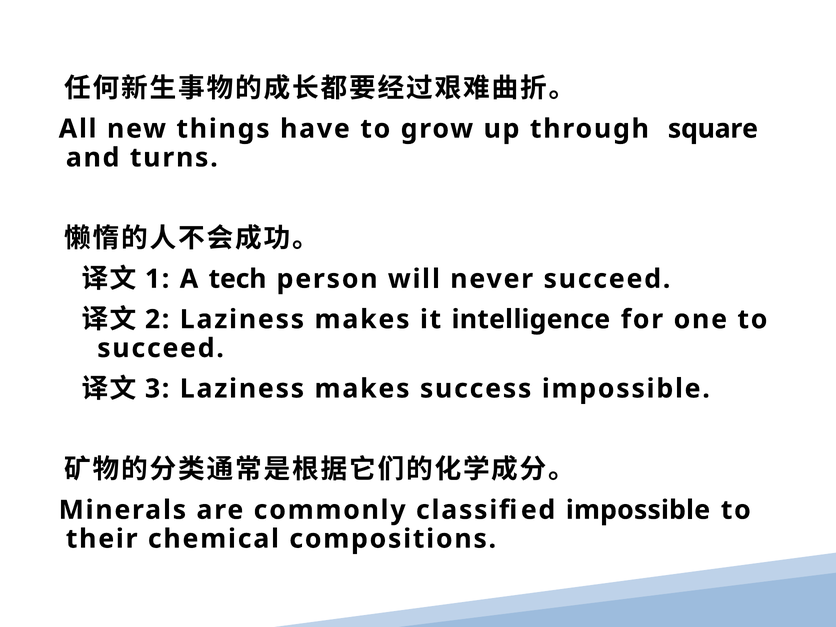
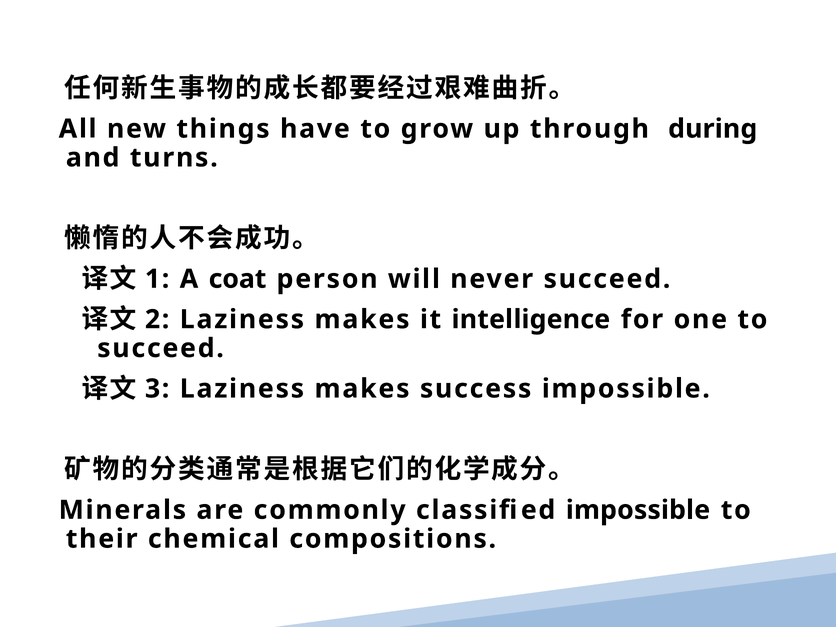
square: square -> during (713, 129)
tech: tech -> coat (237, 279)
